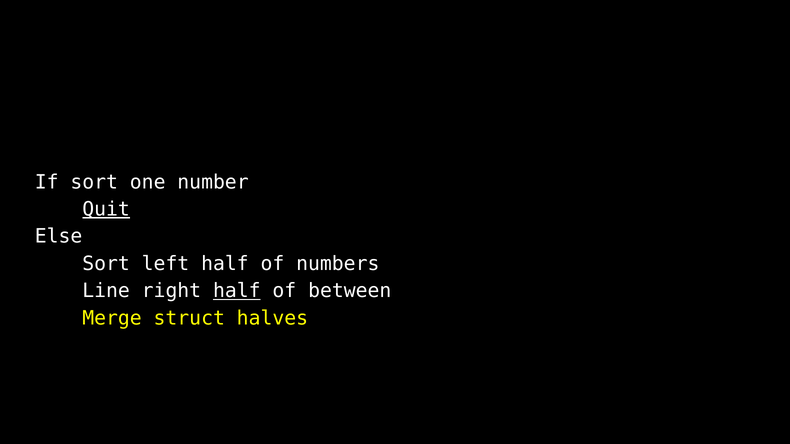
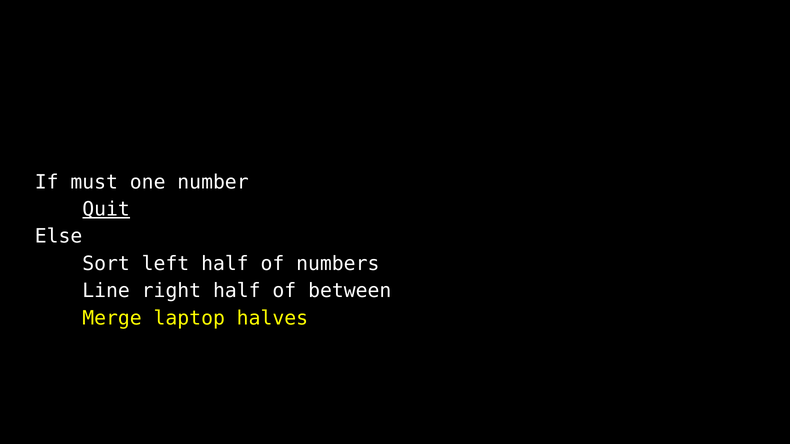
If sort: sort -> must (94, 182)
half underline: present -> none (237, 291)
struct: struct -> laptop (189, 318)
